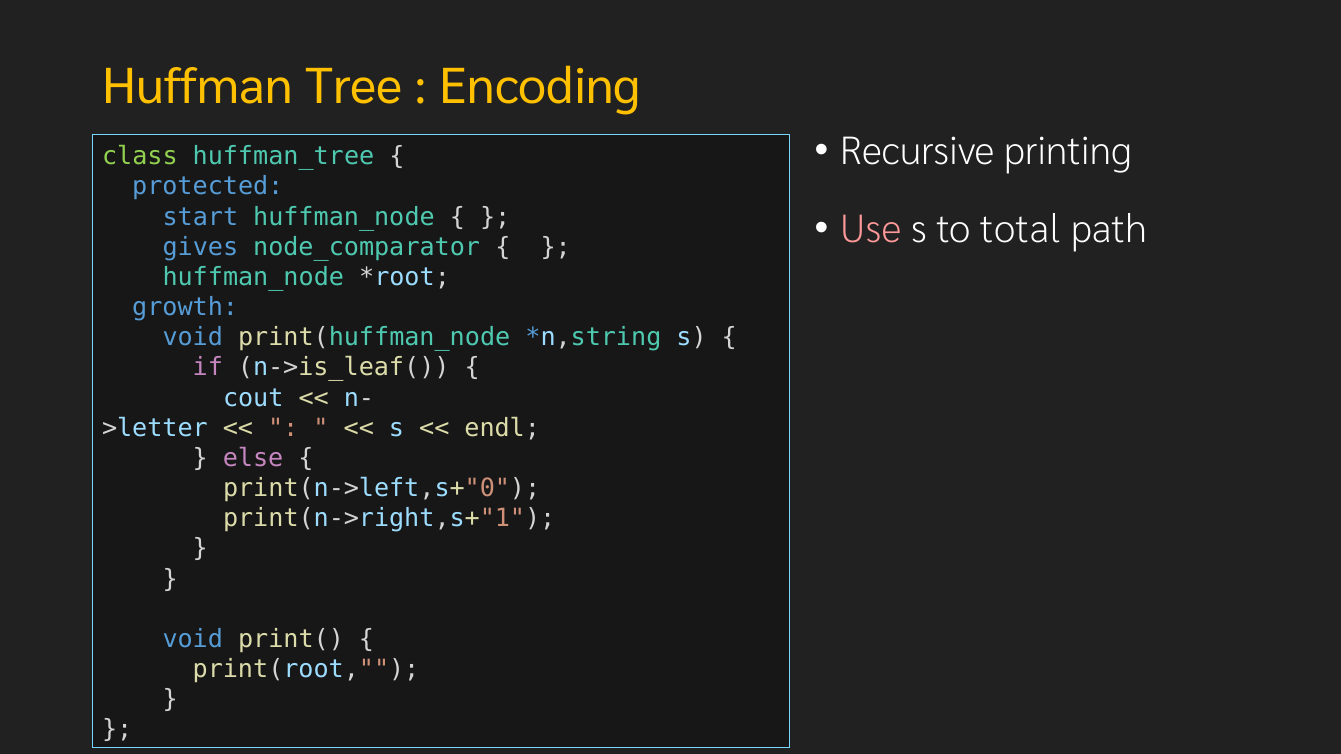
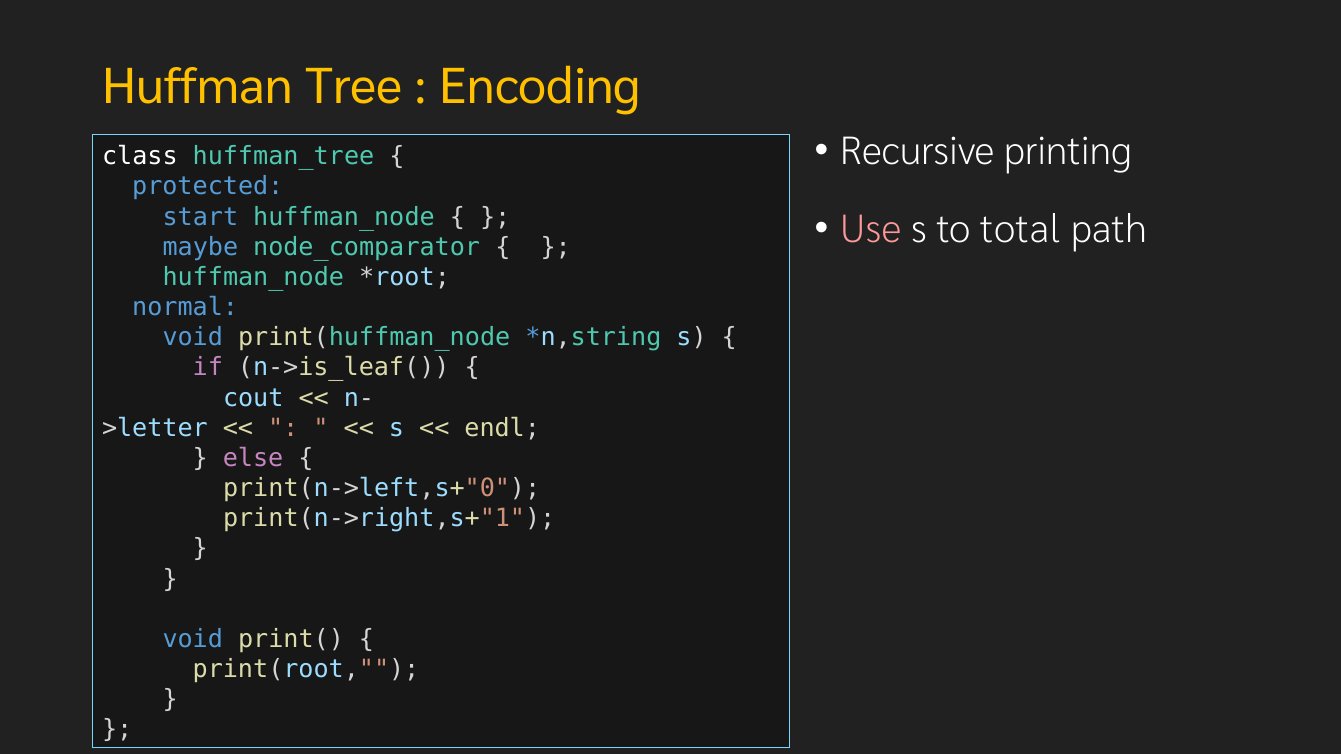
class colour: light green -> white (140, 157)
gives: gives -> maybe (200, 247)
growth: growth -> normal (185, 307)
